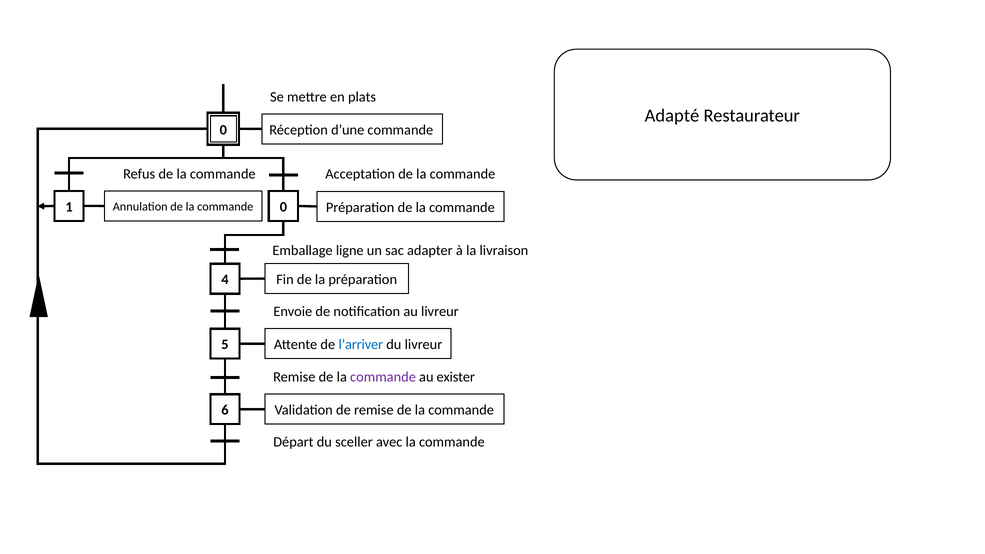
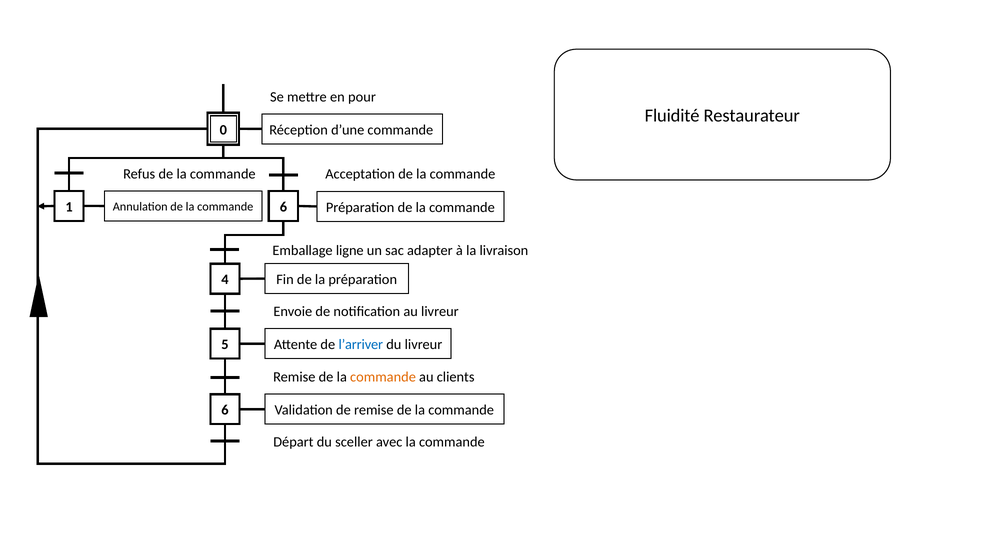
plats: plats -> pour (362, 97)
Adapté: Adapté -> Fluidité (672, 116)
1 0: 0 -> 6 (283, 207)
commande colour: purple -> orange (383, 377)
exister: exister -> clients (456, 377)
